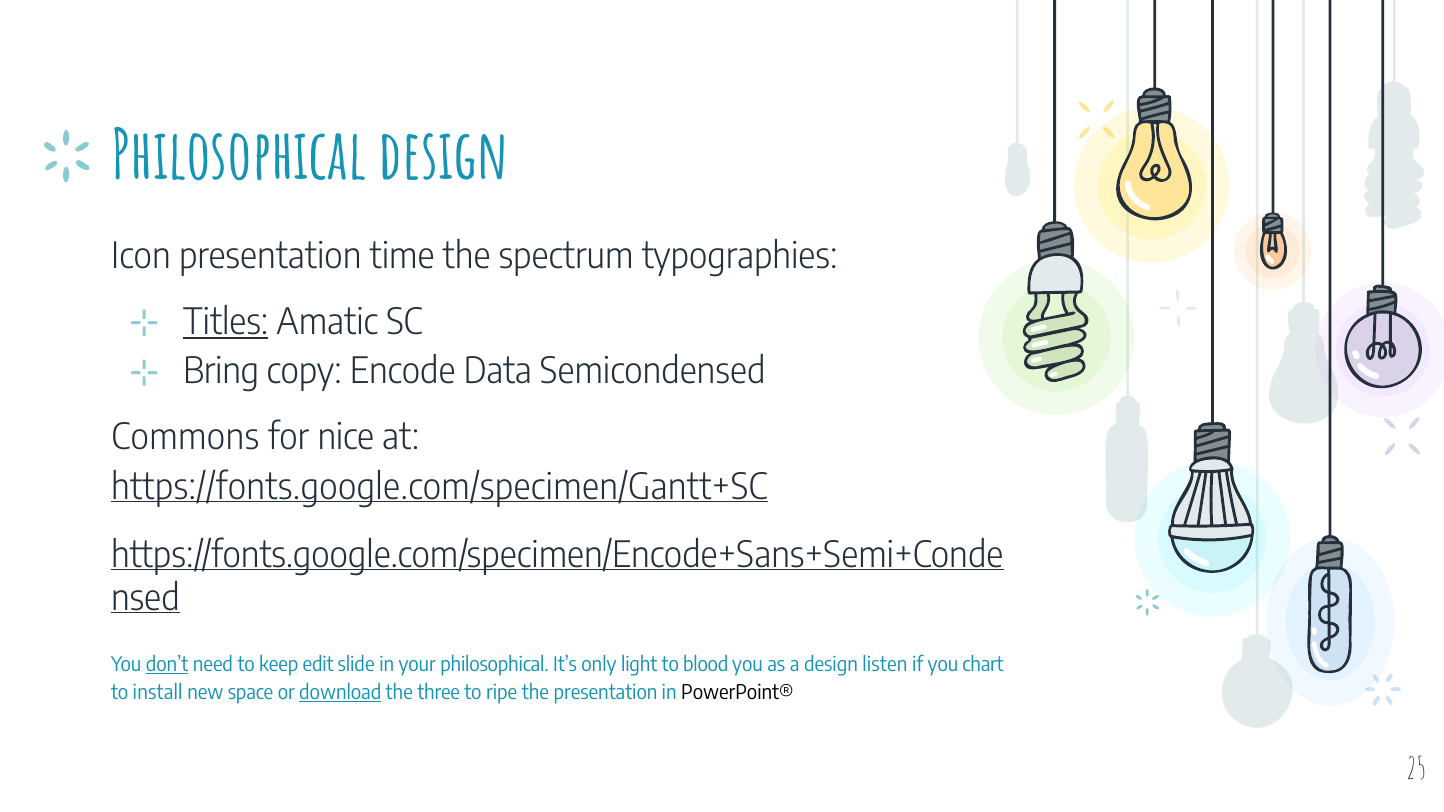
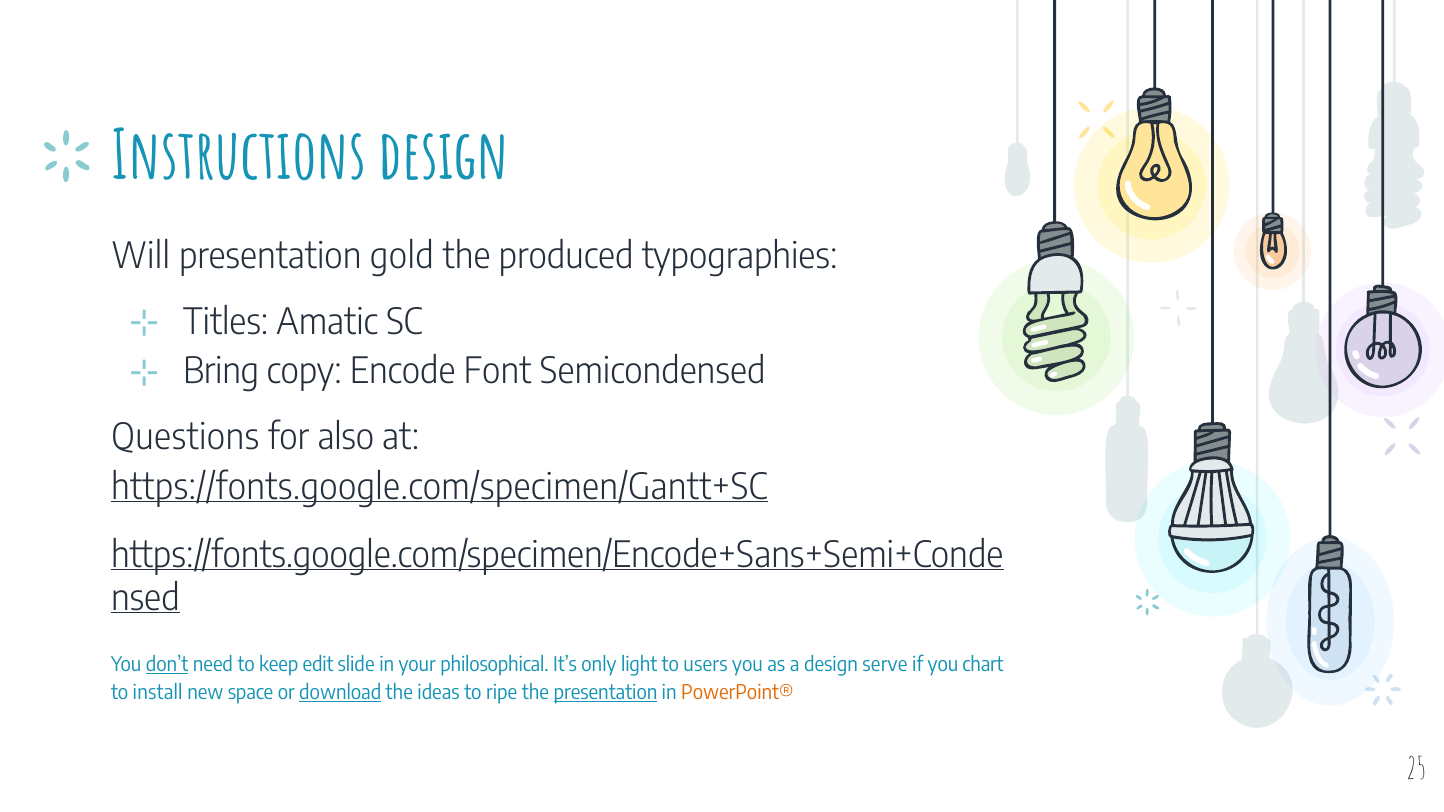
Philosophical: Philosophical -> Instructions (239, 157)
Icon: Icon -> Will (141, 257)
time: time -> gold (402, 257)
spectrum: spectrum -> produced (566, 257)
Titles underline: present -> none (226, 322)
Data: Data -> Font (498, 372)
Commons: Commons -> Questions (185, 438)
nice: nice -> also (346, 438)
blood: blood -> users (706, 665)
listen: listen -> serve (885, 665)
three: three -> ideas (439, 693)
presentation underline: none -> present (606, 693)
PowerPoint® colour: black -> orange (738, 693)
